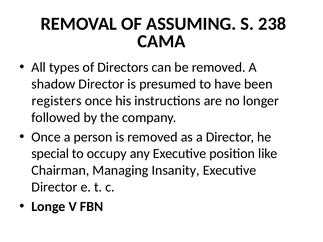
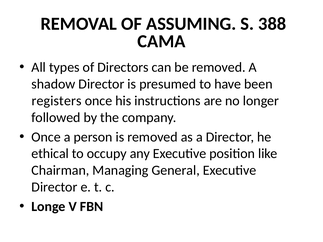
238: 238 -> 388 (272, 24)
special: special -> ethical (50, 154)
Insanity: Insanity -> General (176, 171)
